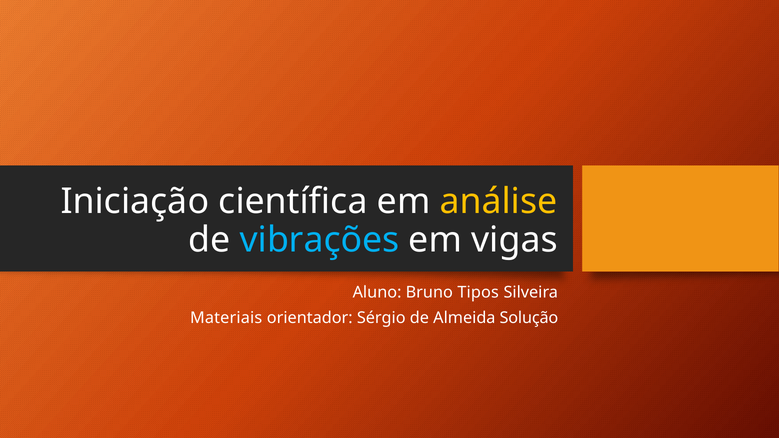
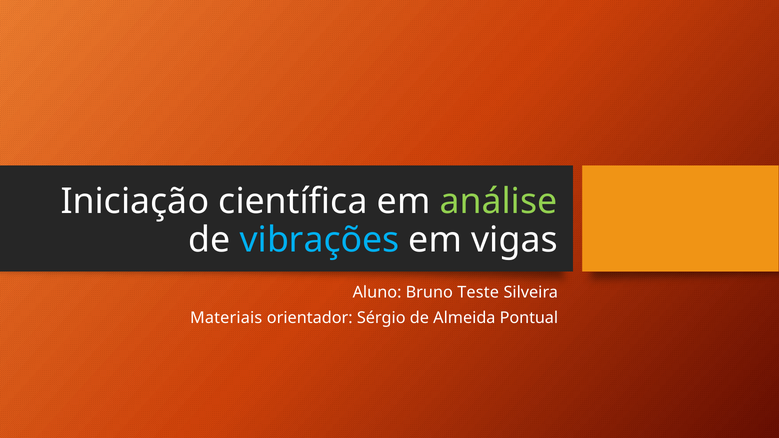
análise colour: yellow -> light green (499, 201)
Tipos: Tipos -> Teste (478, 292)
Solução: Solução -> Pontual (529, 318)
